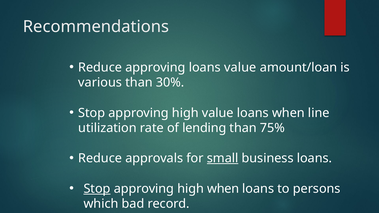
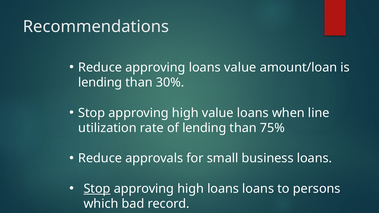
various: various -> lending (100, 83)
small underline: present -> none (223, 158)
high when: when -> loans (223, 189)
